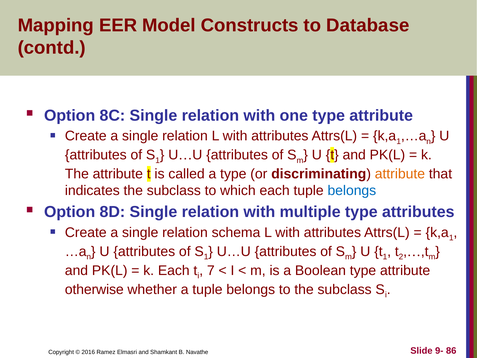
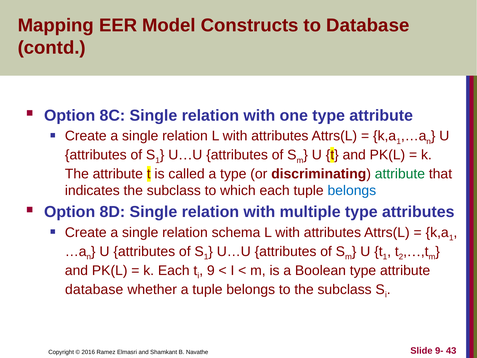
attribute colour: orange -> green (400, 174)
7: 7 -> 9 (211, 270)
otherwise: otherwise -> database (94, 289)
86: 86 -> 43 (451, 350)
